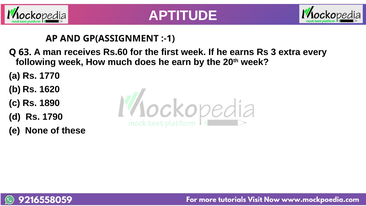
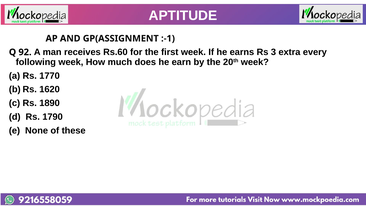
63: 63 -> 92 (25, 52)
